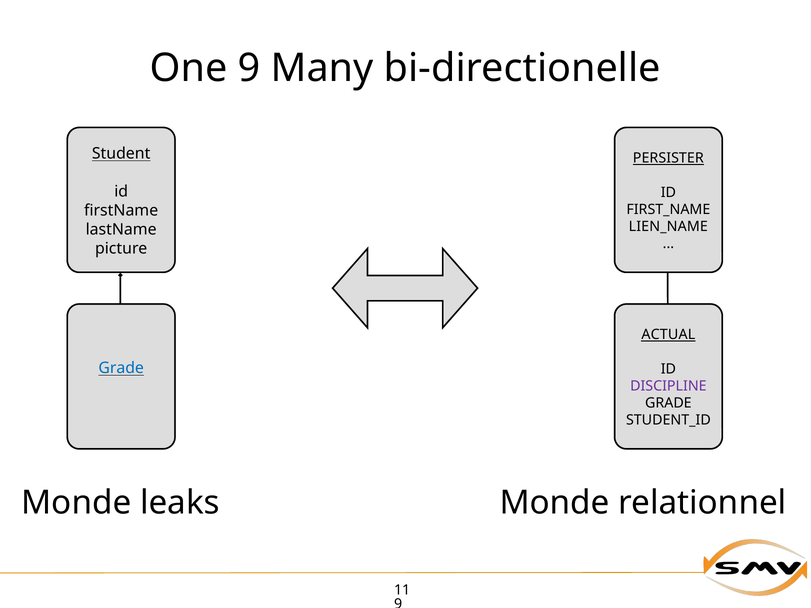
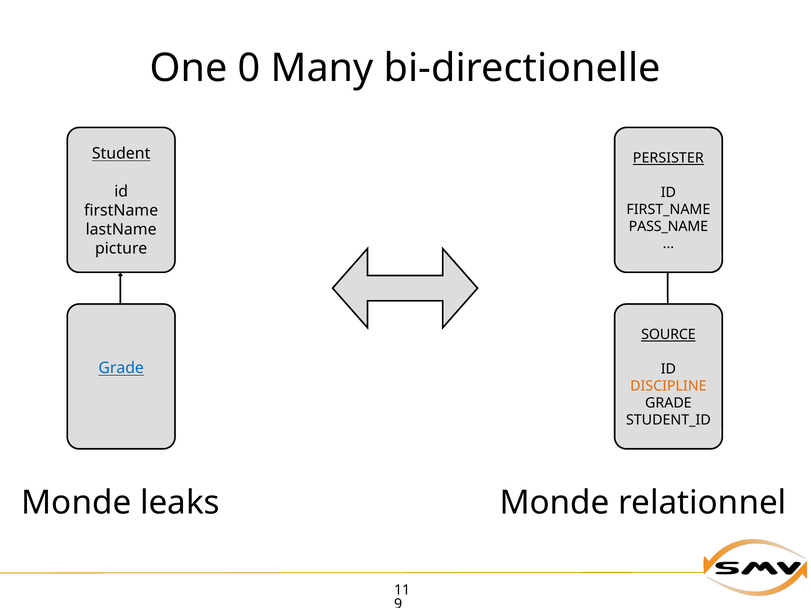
One 9: 9 -> 0 (249, 68)
LIEN_NAME: LIEN_NAME -> PASS_NAME (668, 227)
ACTUAL: ACTUAL -> SOURCE (668, 335)
DISCIPLINE colour: purple -> orange (668, 386)
